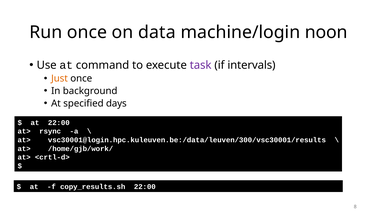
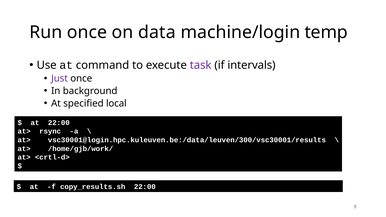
noon: noon -> temp (326, 32)
Just colour: orange -> purple (59, 79)
days: days -> local (116, 103)
